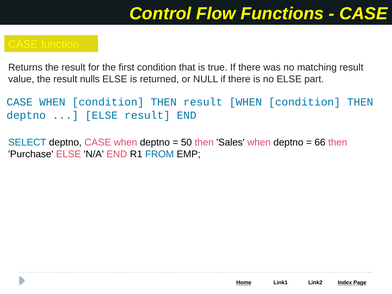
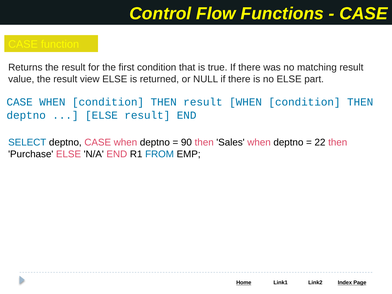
nulls: nulls -> view (90, 79)
50: 50 -> 90 (186, 142)
66: 66 -> 22 (320, 142)
